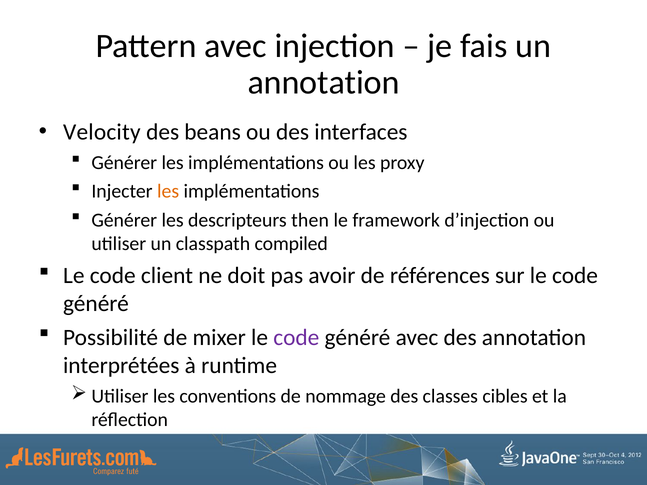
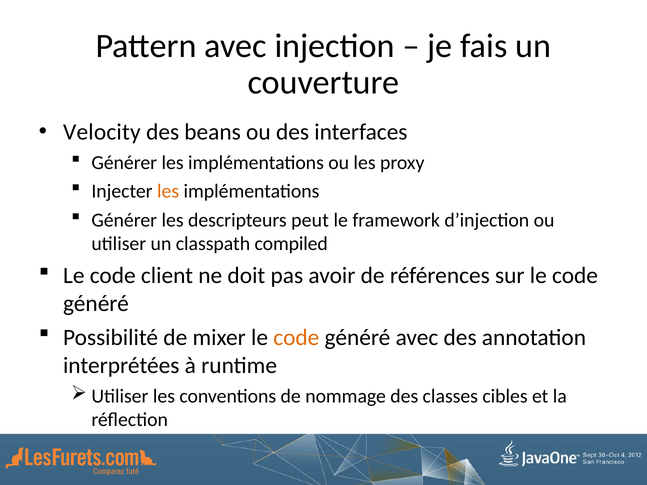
annotation: annotation -> couverture (324, 83)
then: then -> peut (310, 220)
code colour: purple -> orange (296, 338)
